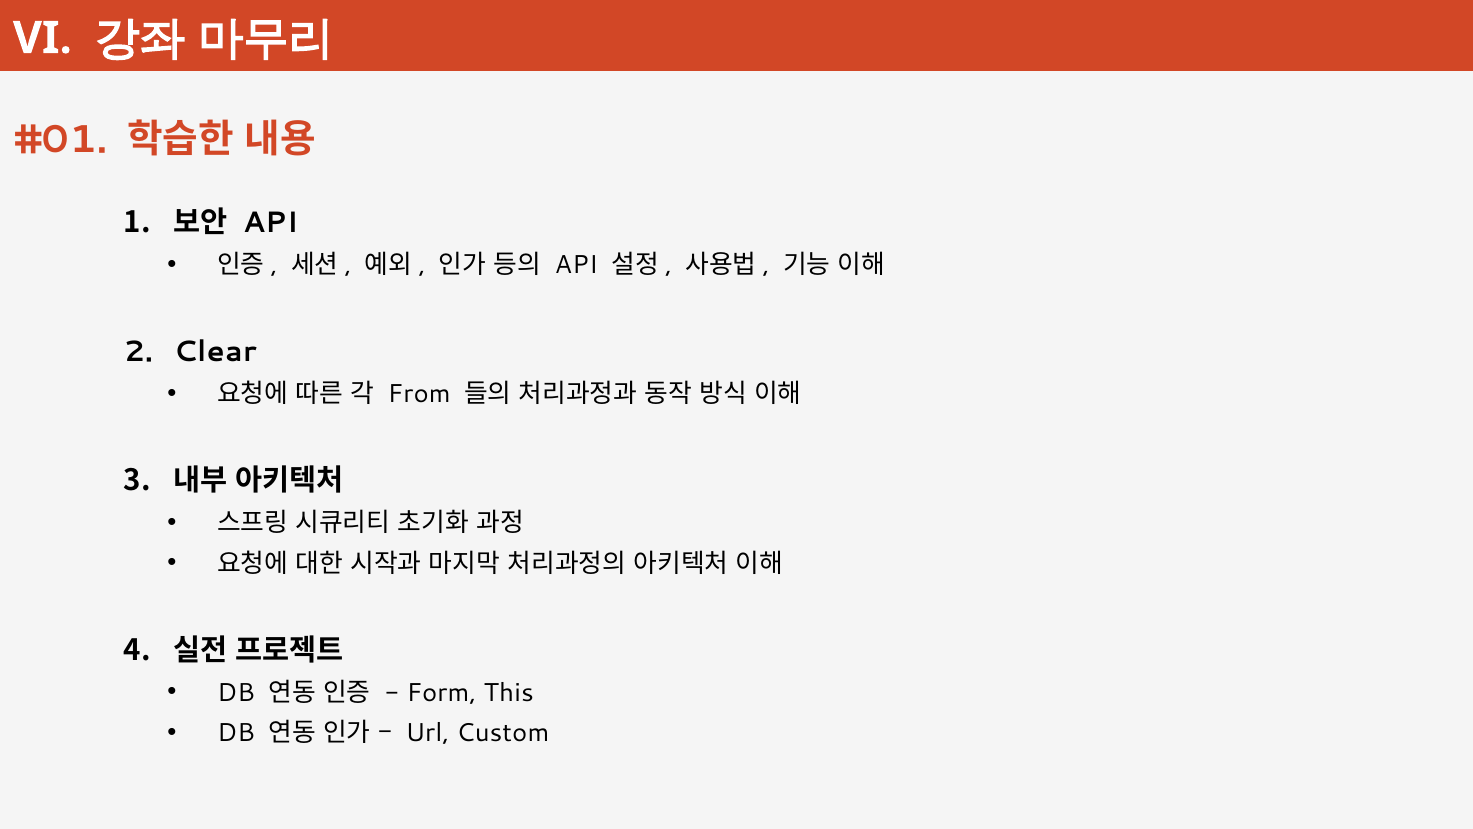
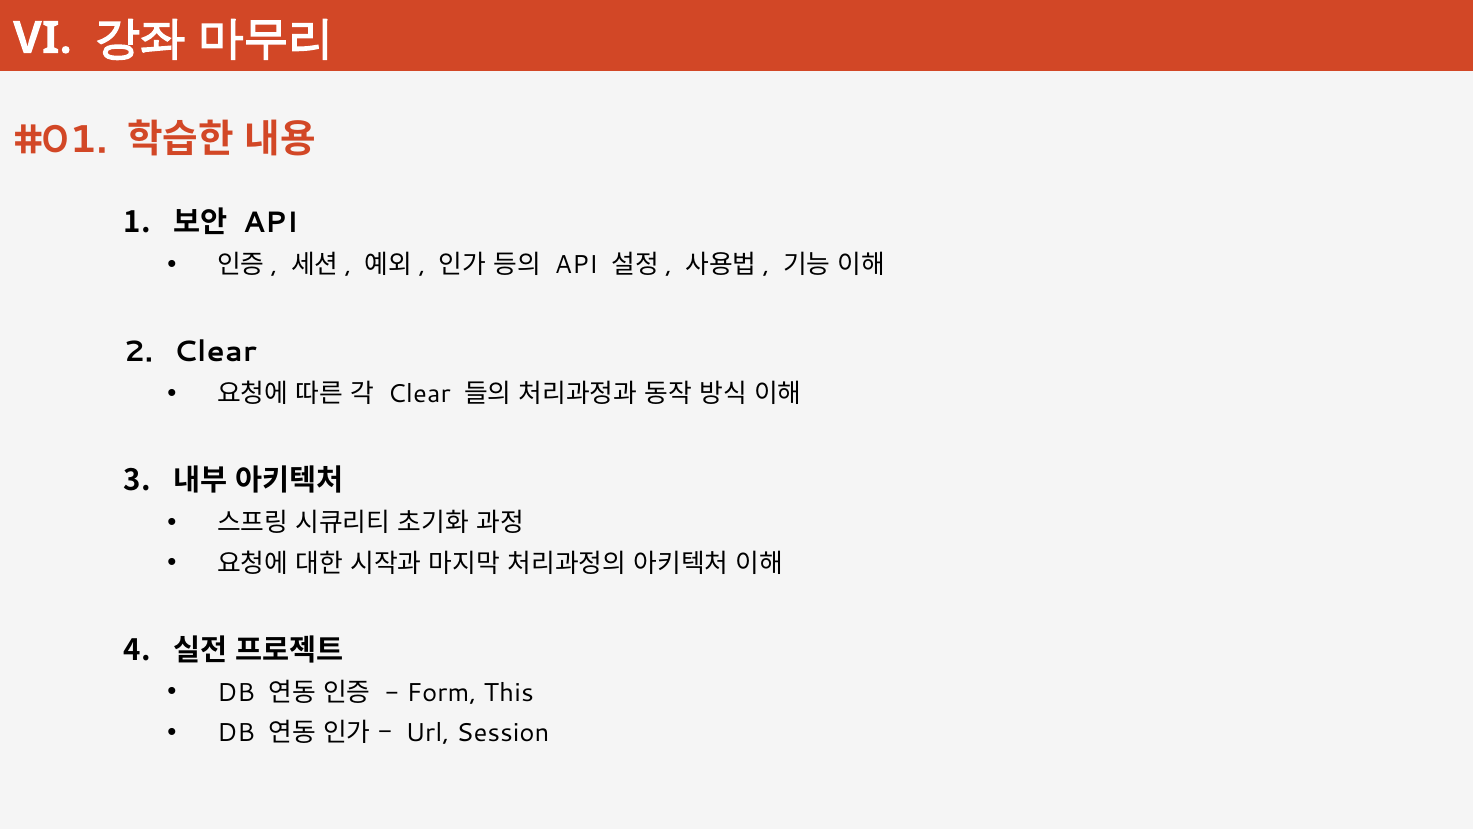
From: From -> Clear (419, 394)
Custom: Custom -> Session (503, 733)
